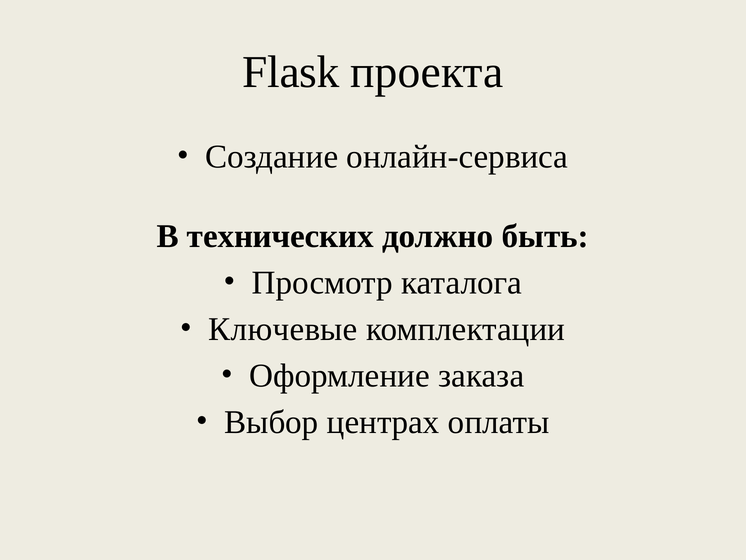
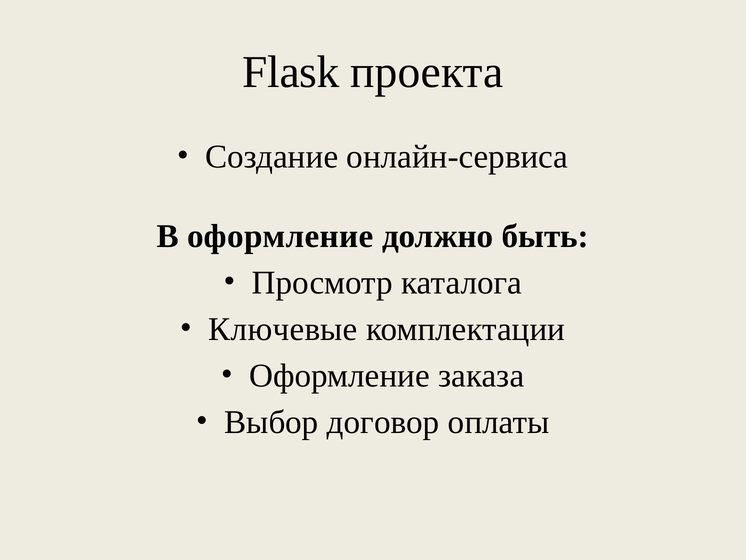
В технических: технических -> оформление (280, 236)
центрах: центрах -> договор (383, 422)
